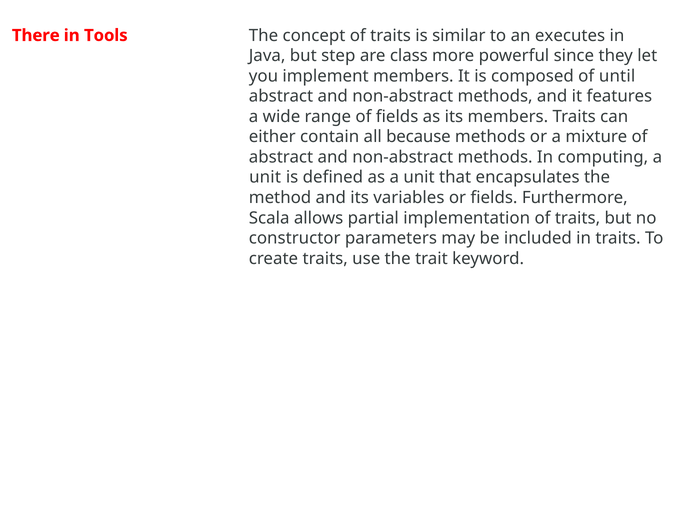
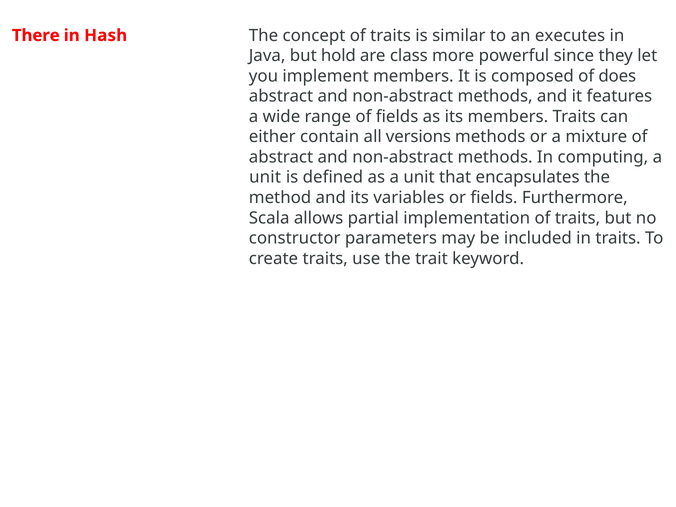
Tools: Tools -> Hash (106, 35)
step: step -> hold (338, 56)
until: until -> does (617, 76)
because: because -> versions (418, 137)
